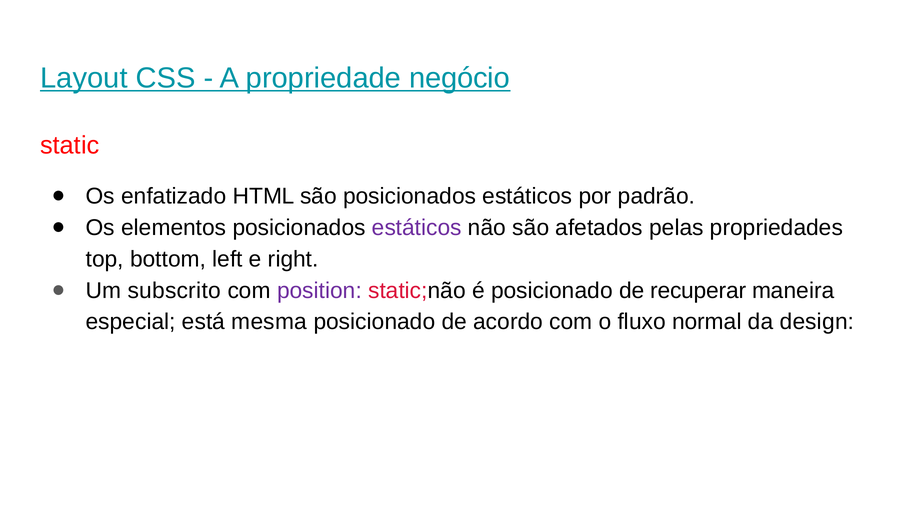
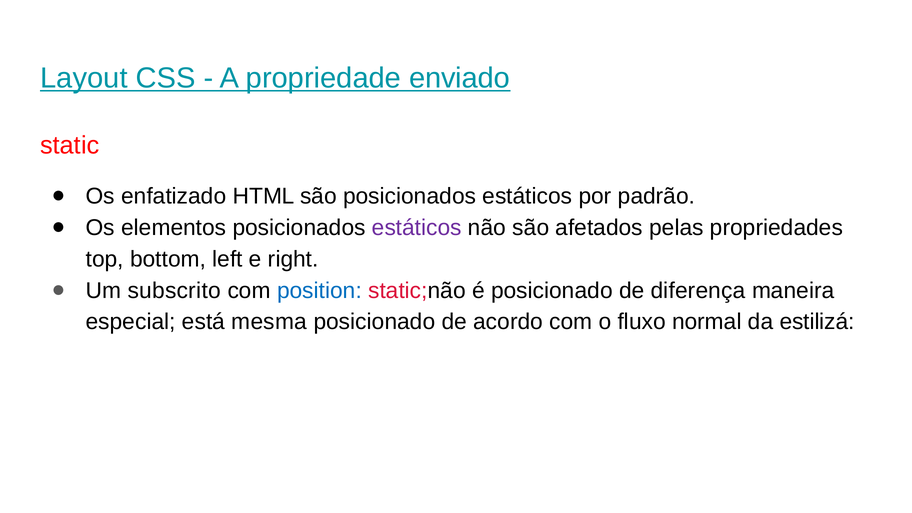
negócio: negócio -> enviado (460, 78)
position colour: purple -> blue (319, 291)
recuperar: recuperar -> diferença (698, 291)
design: design -> estilizá (817, 322)
